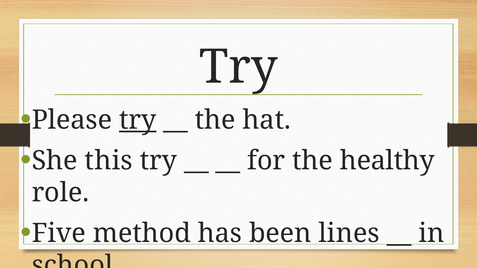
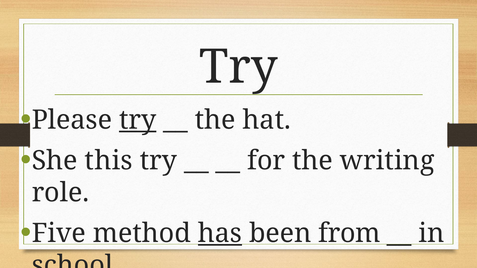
healthy: healthy -> writing (387, 161)
has underline: none -> present (220, 233)
lines: lines -> from (349, 233)
